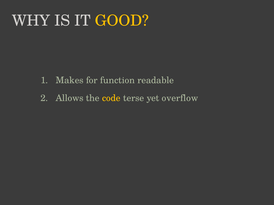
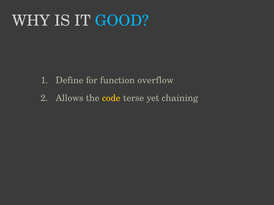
GOOD colour: yellow -> light blue (122, 21)
Makes: Makes -> Define (70, 81)
readable: readable -> overflow (156, 81)
overflow: overflow -> chaining (180, 98)
